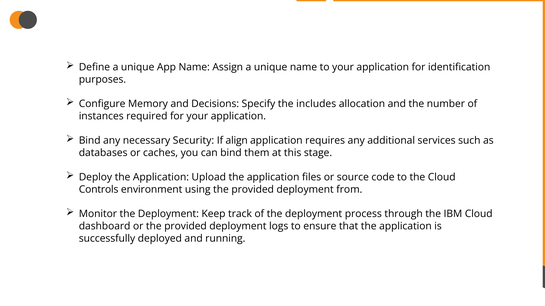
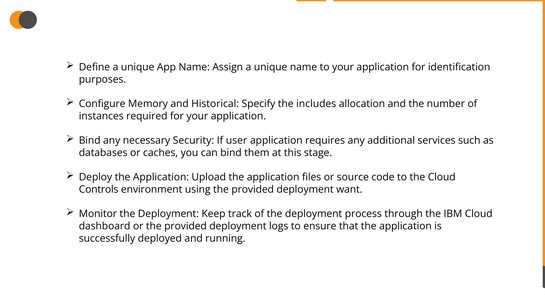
Decisions: Decisions -> Historical (215, 104)
align: align -> user (237, 141)
from: from -> want (349, 190)
